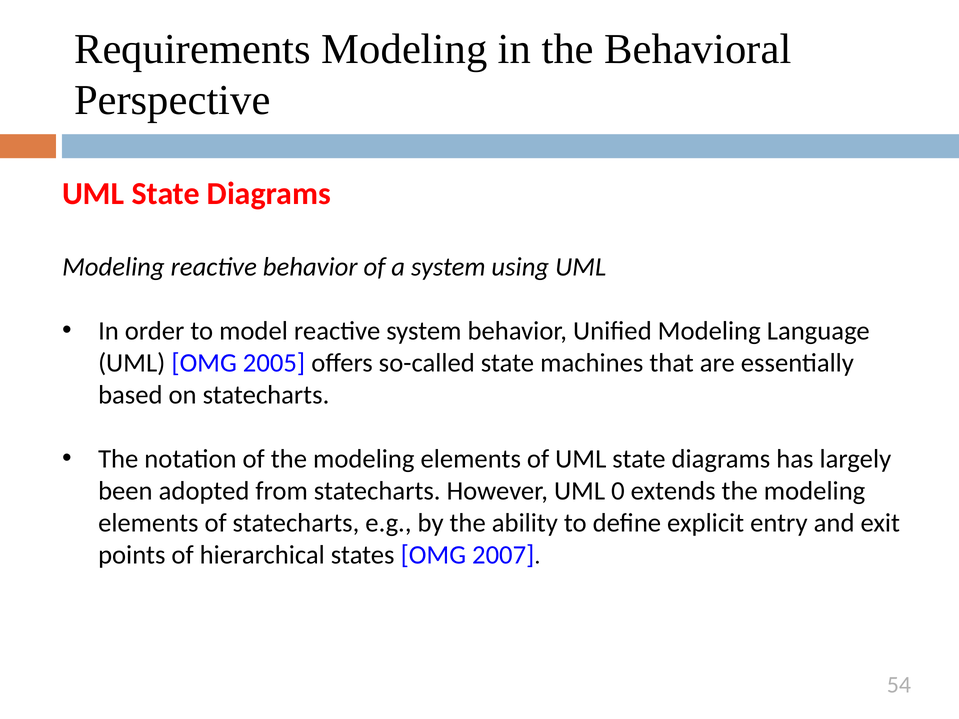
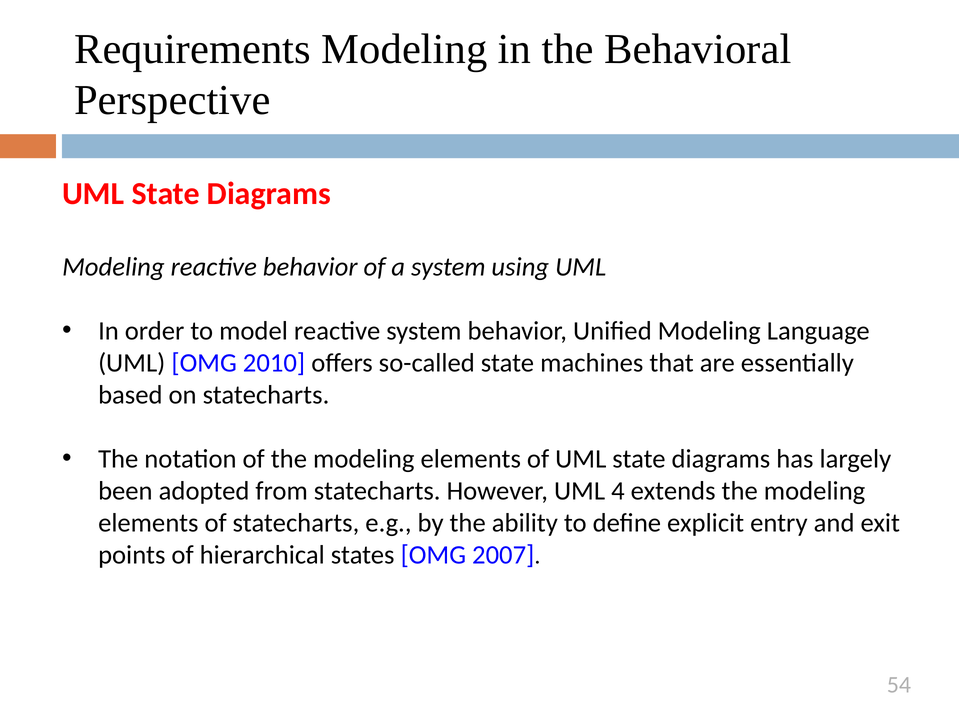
2005: 2005 -> 2010 (274, 363)
0: 0 -> 4 (618, 491)
